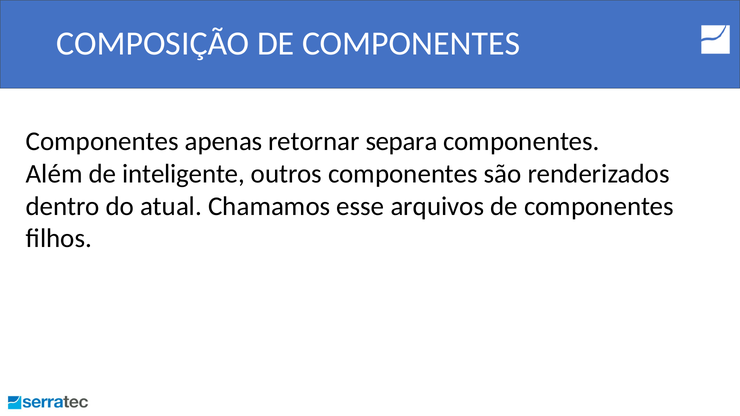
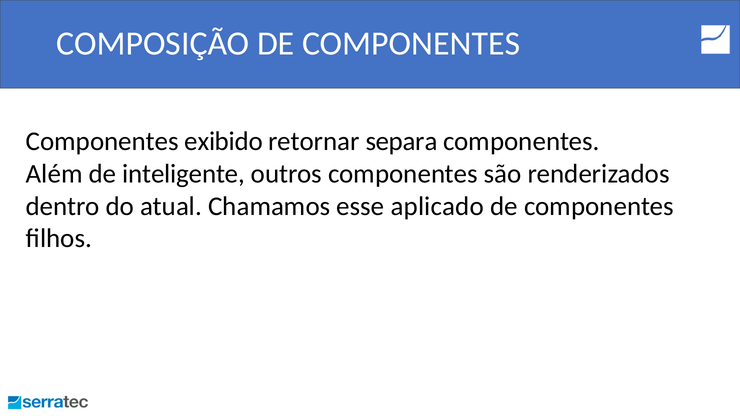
apenas: apenas -> exibido (224, 142)
arquivos: arquivos -> aplicado (437, 206)
